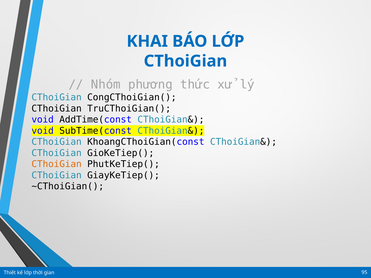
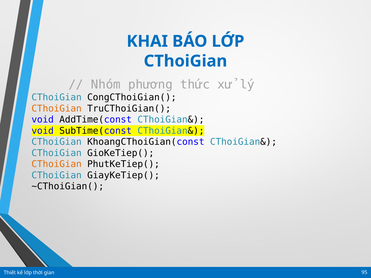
CThoiGian colour: black -> orange (57, 109)
